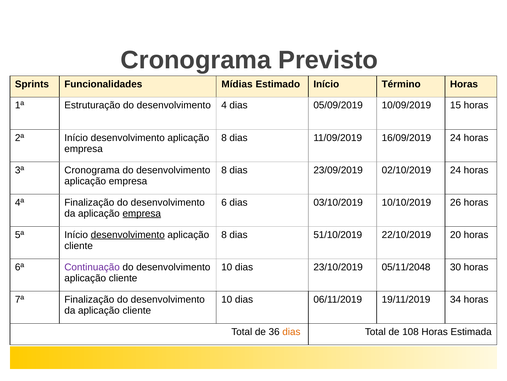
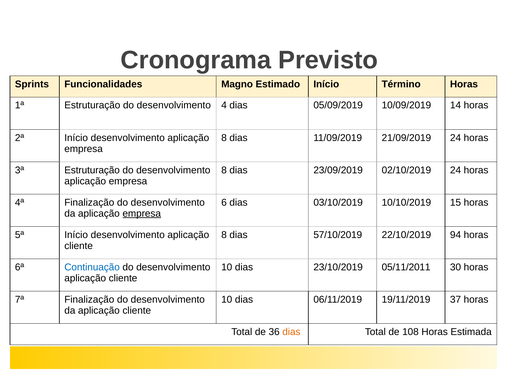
Mídias: Mídias -> Magno (237, 84)
15: 15 -> 14 (456, 105)
16/09/2019: 16/09/2019 -> 21/09/2019 (406, 137)
3ª Cronograma: Cronograma -> Estruturação (92, 170)
26: 26 -> 15 (456, 202)
desenvolvimento underline: present -> none (128, 234)
51/10/2019: 51/10/2019 -> 57/10/2019 (338, 234)
20: 20 -> 94 (456, 234)
Continuação colour: purple -> blue (92, 267)
05/11/2048: 05/11/2048 -> 05/11/2011 (406, 267)
34: 34 -> 37 (456, 299)
